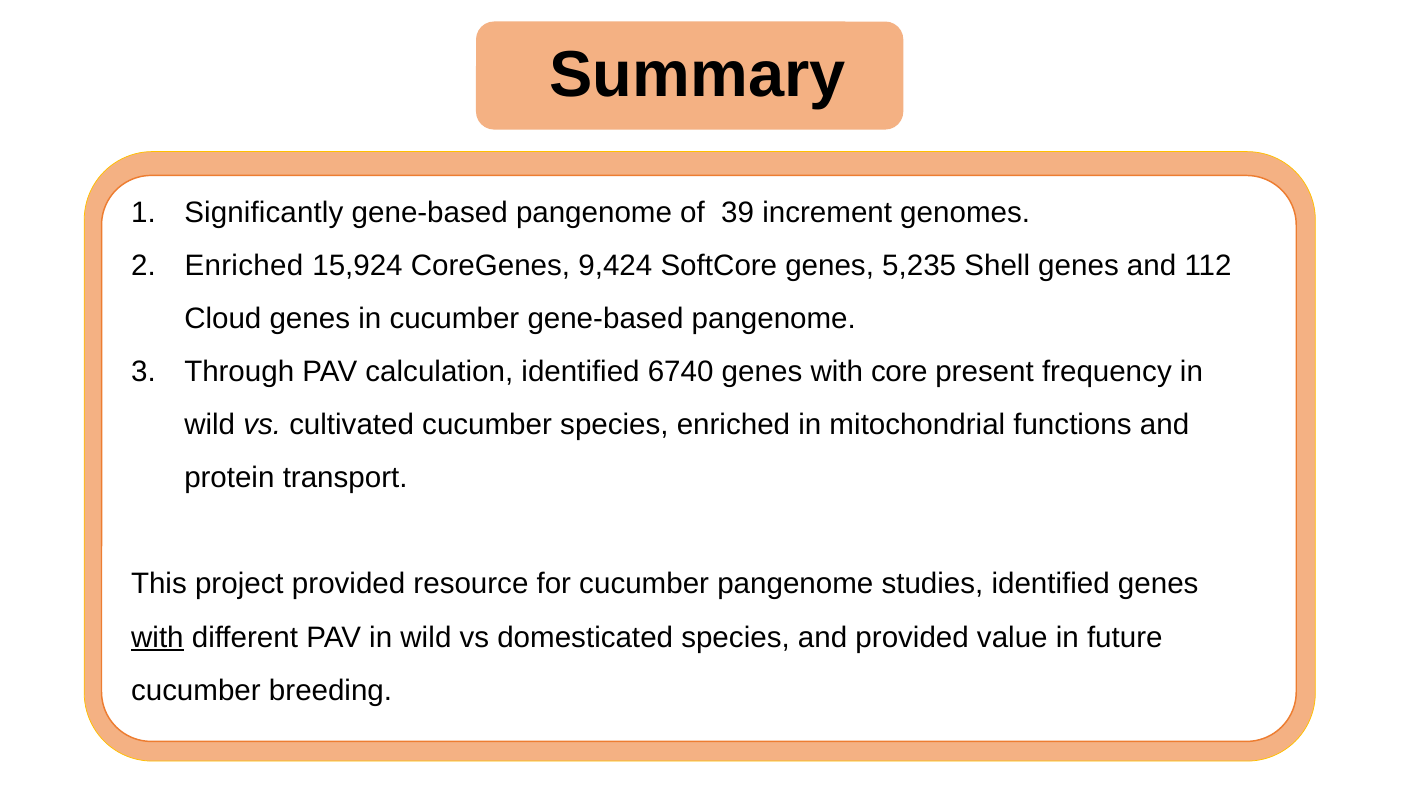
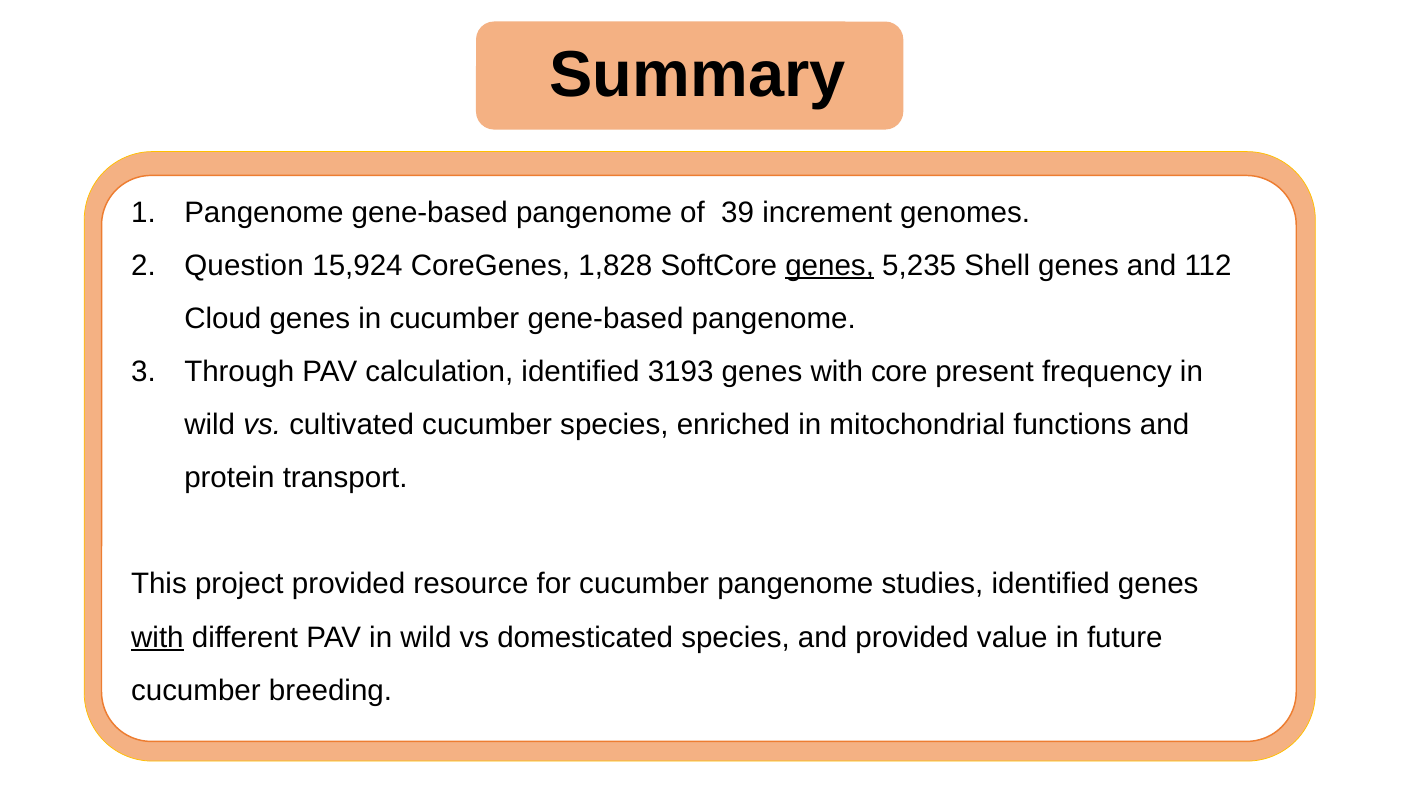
Significantly: Significantly -> Pangenome (264, 212)
Enriched: Enriched -> Question (244, 265)
9,424: 9,424 -> 1,828 (615, 265)
genes underline: none -> present (830, 265)
6740: 6740 -> 3193 (681, 372)
